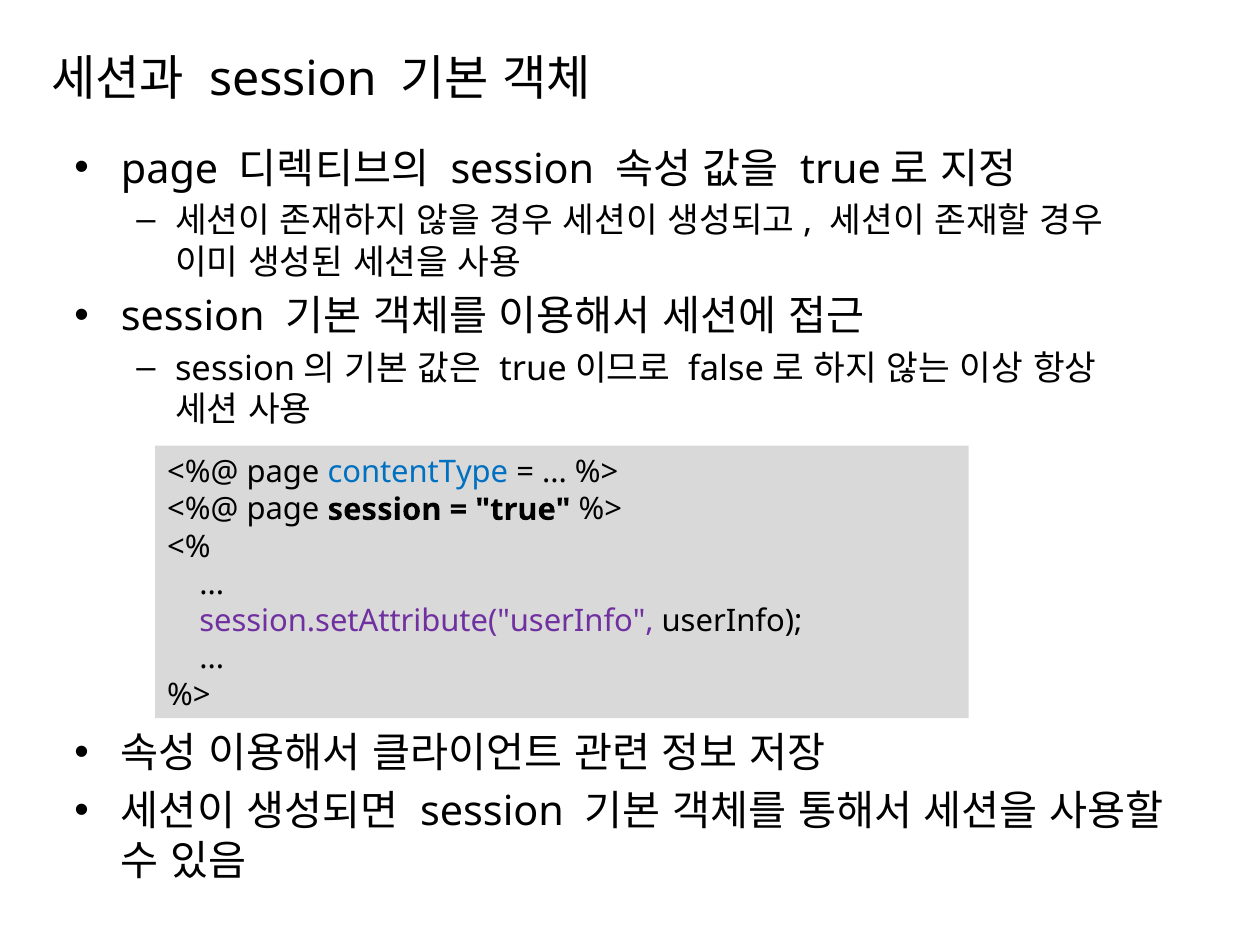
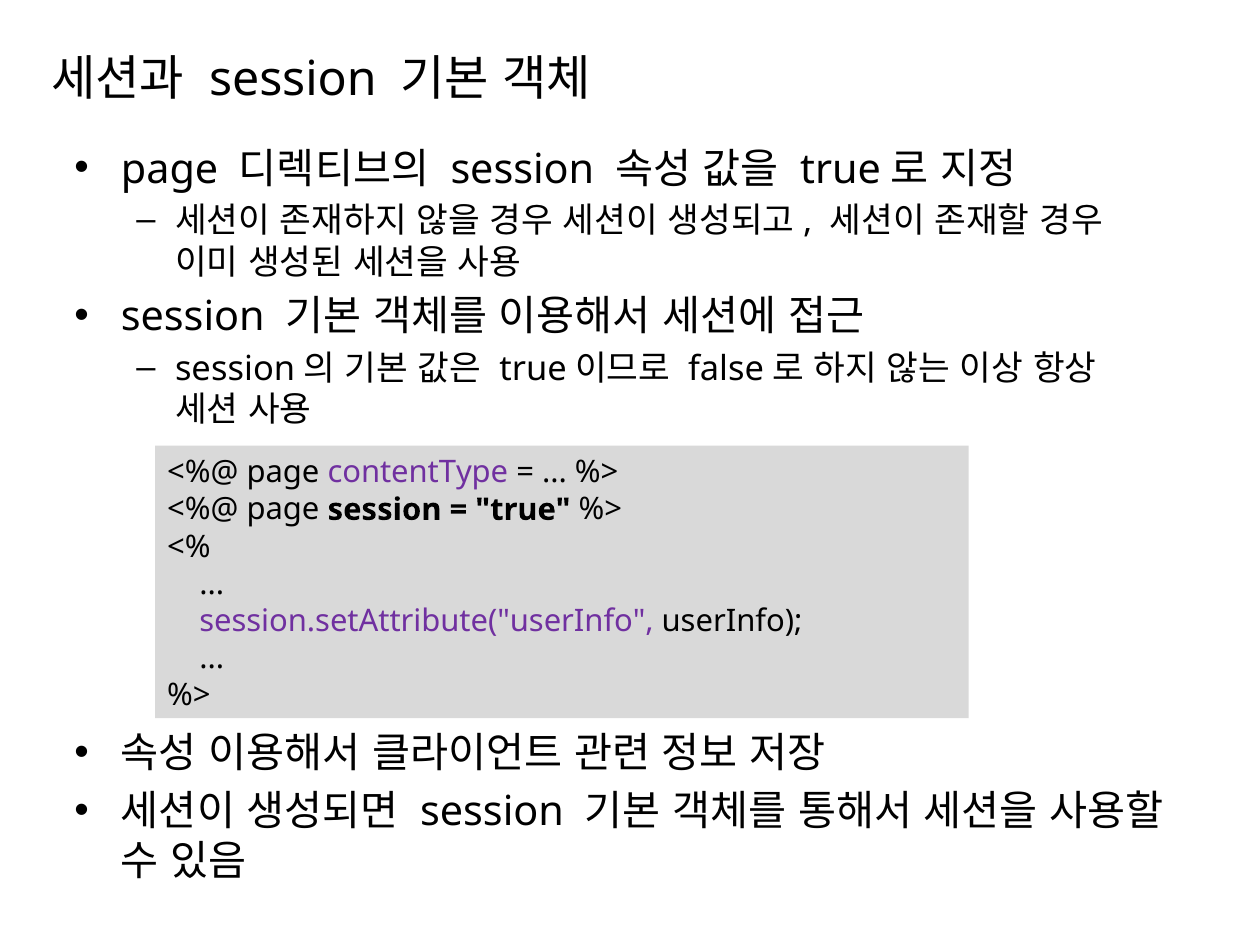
contentType colour: blue -> purple (418, 472)
